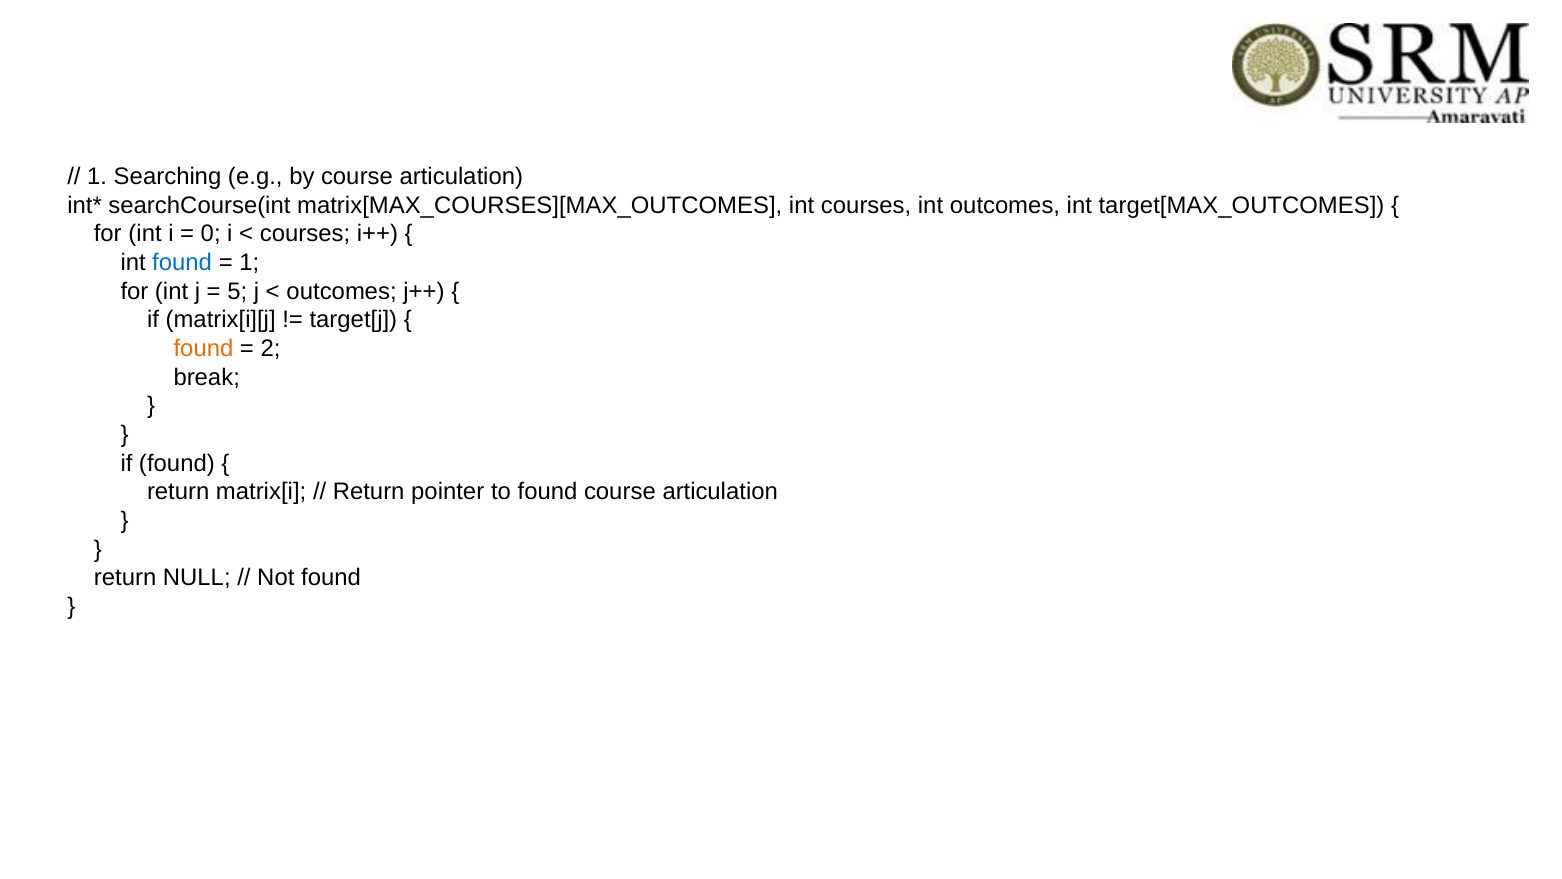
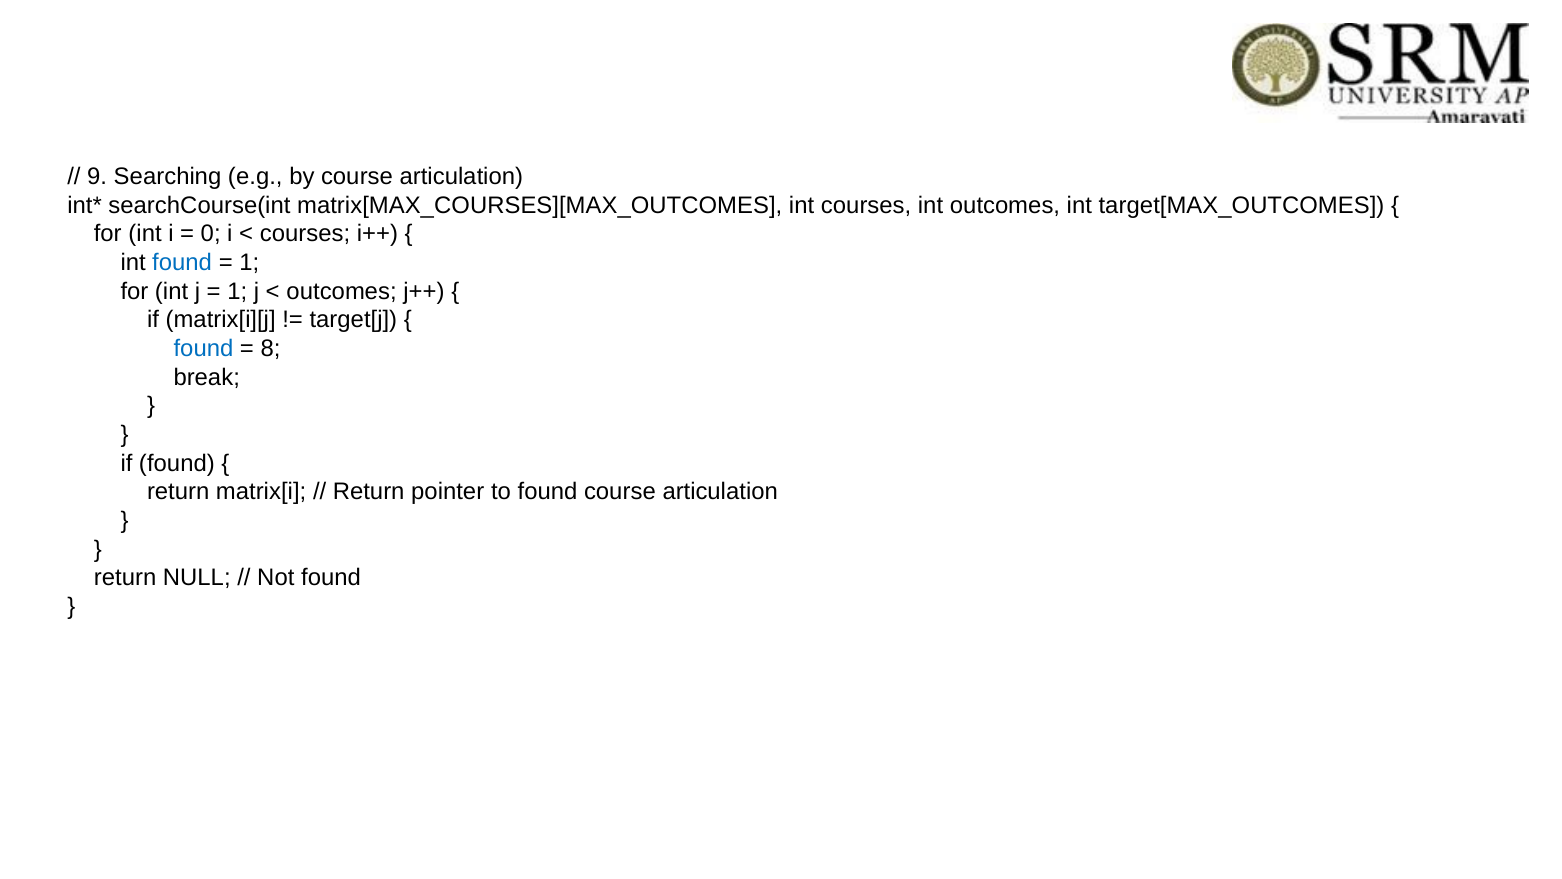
1: 1 -> 9 (97, 177)
5: 5 -> 1 (237, 291)
found colour: orange -> blue (203, 348)
2: 2 -> 8 (271, 348)
